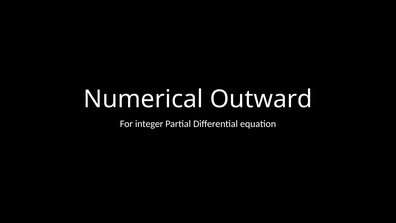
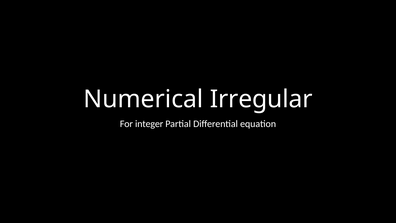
Outward: Outward -> Irregular (261, 99)
